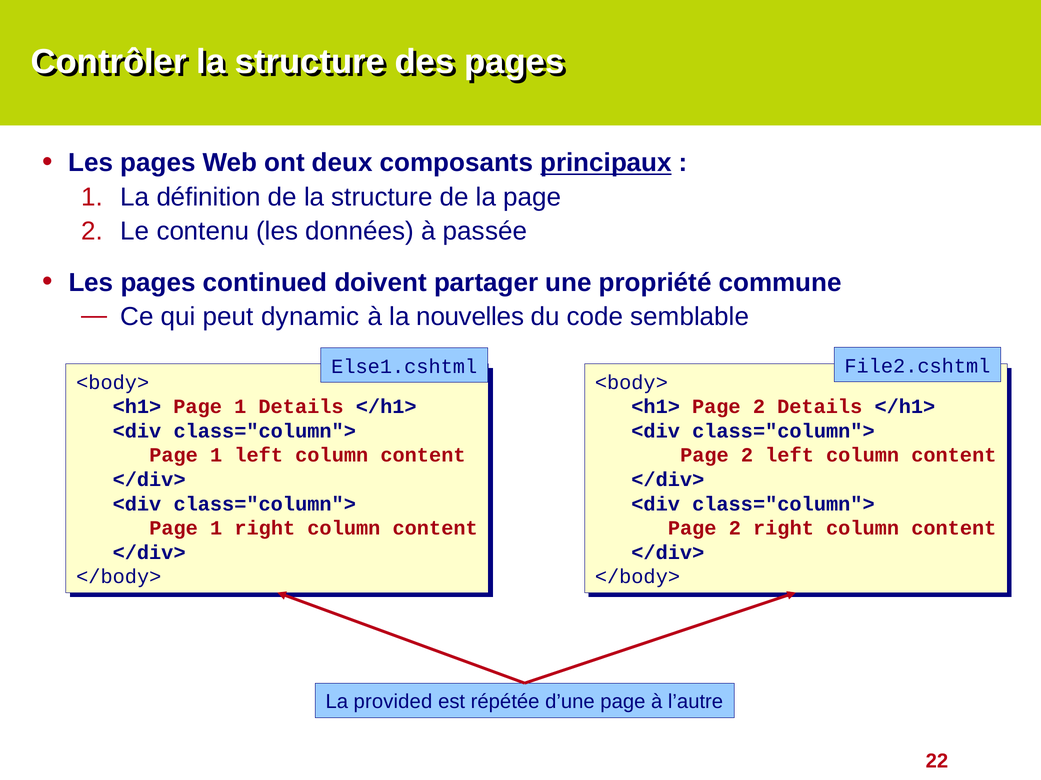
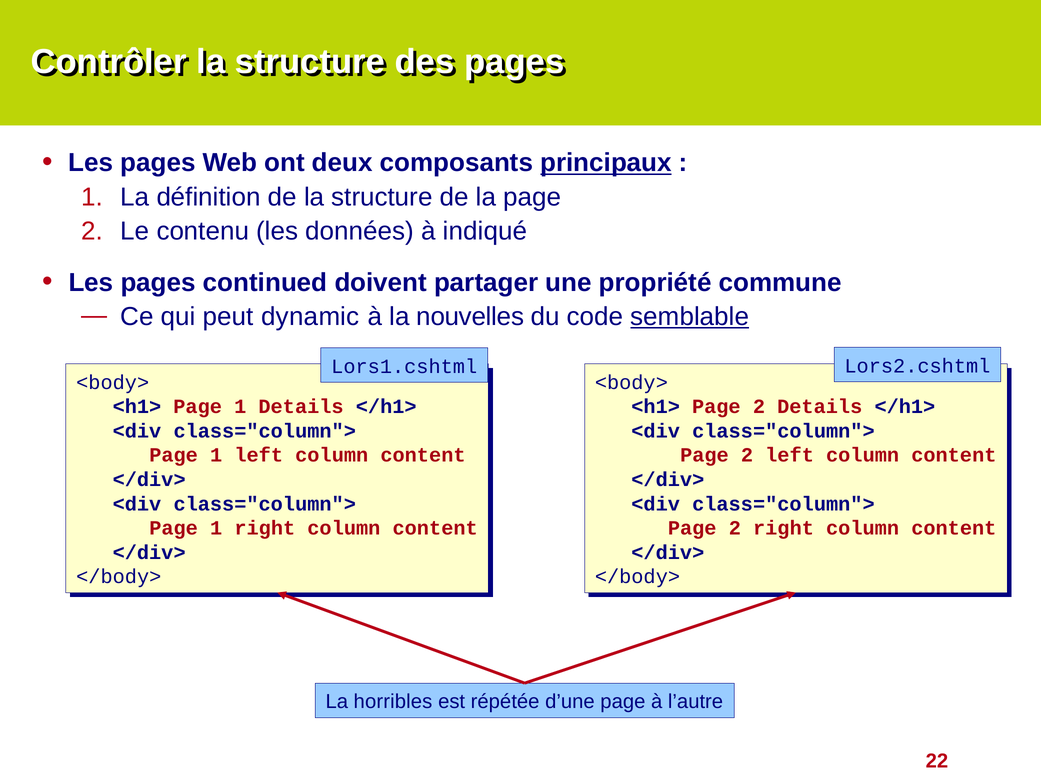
passée: passée -> indiqué (485, 231)
semblable underline: none -> present (690, 317)
File2.cshtml: File2.cshtml -> Lors2.cshtml (917, 366)
Else1.cshtml: Else1.cshtml -> Lors1.cshtml (404, 367)
provided: provided -> horribles (393, 702)
